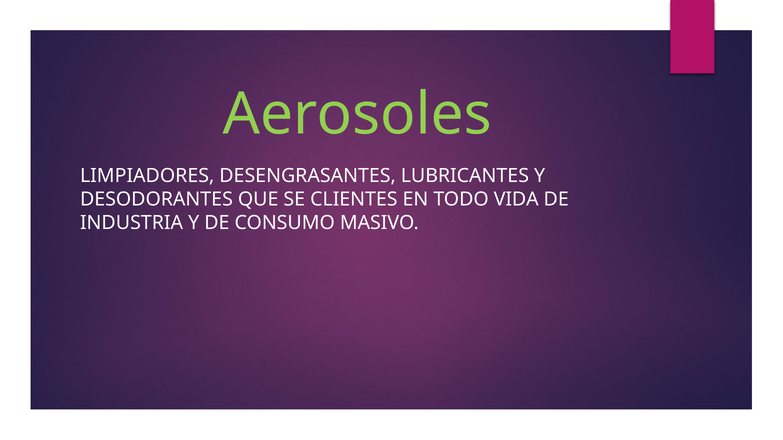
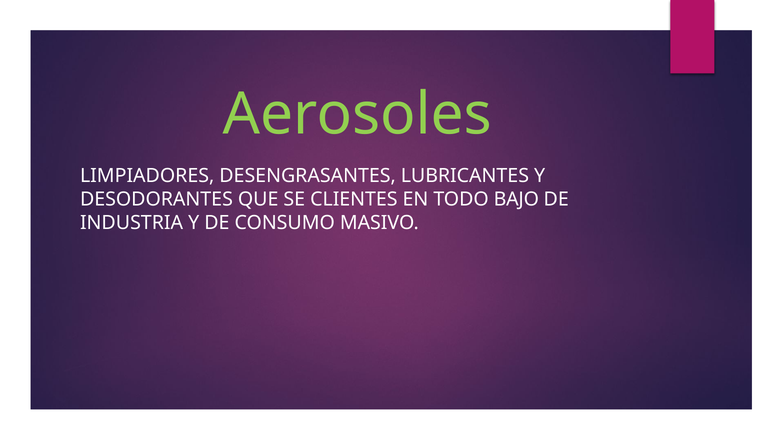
VIDA: VIDA -> BAJO (516, 200)
